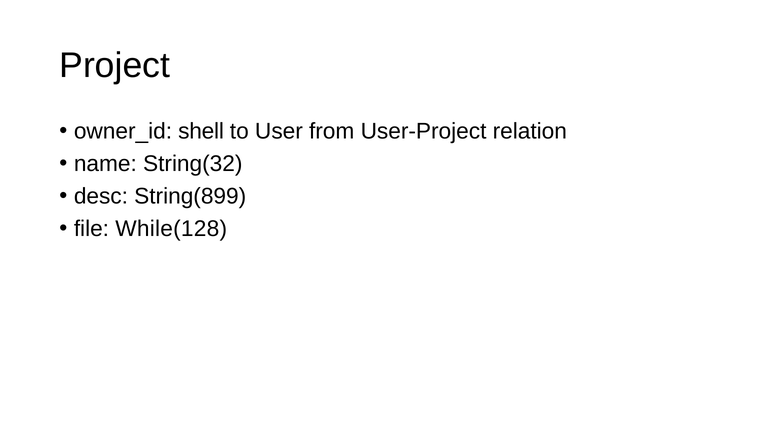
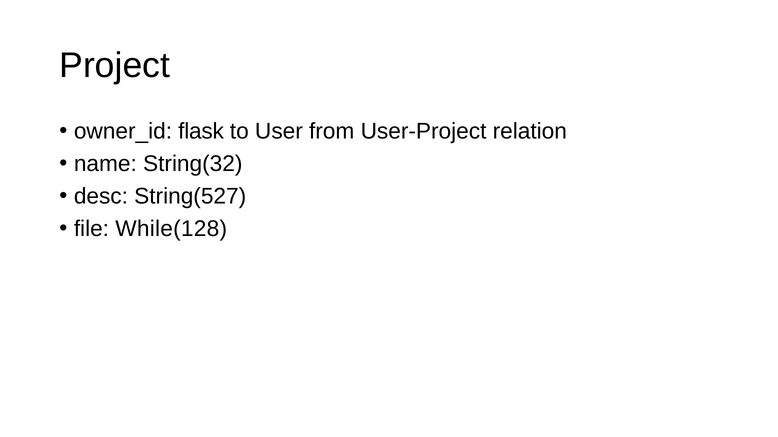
shell: shell -> flask (201, 131)
String(899: String(899 -> String(527 (190, 197)
